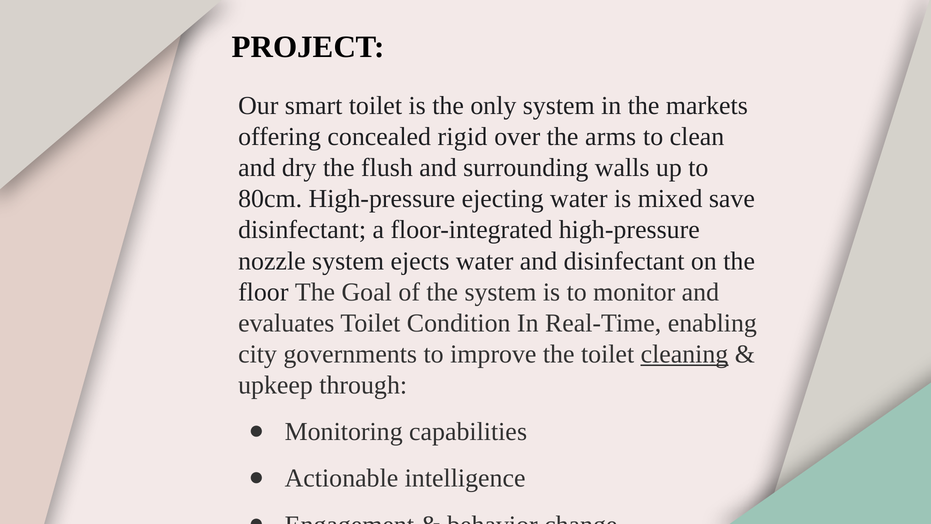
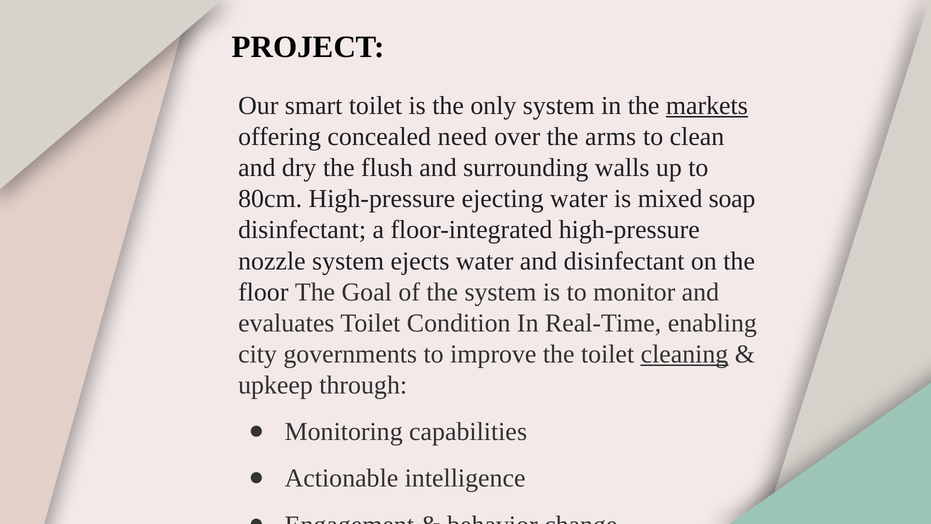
markets underline: none -> present (707, 106)
rigid: rigid -> need (462, 137)
save: save -> soap (732, 199)
